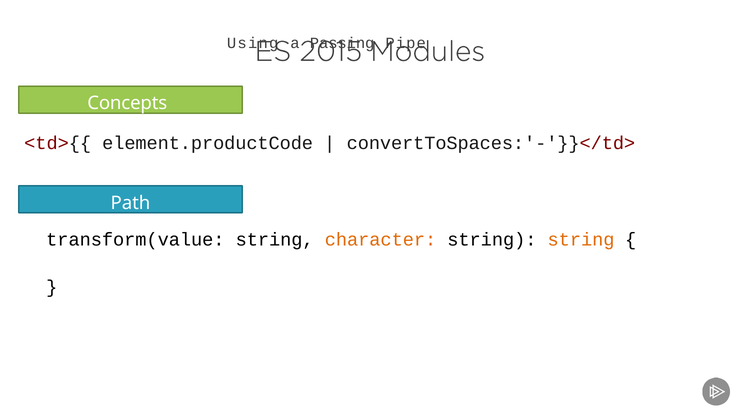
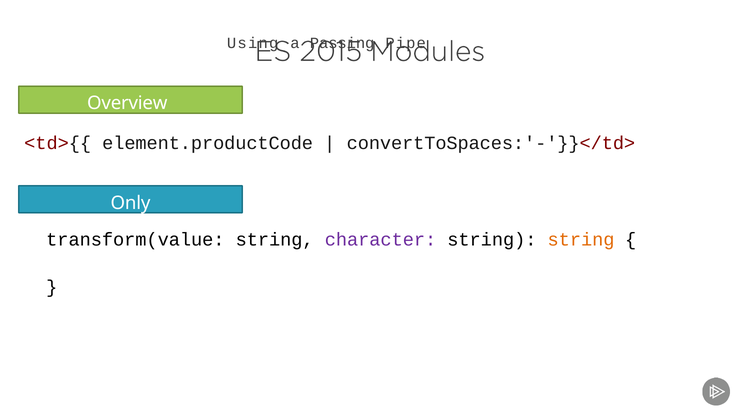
Concepts: Concepts -> Overview (127, 103)
Path: Path -> Only (130, 203)
character colour: orange -> purple (381, 240)
